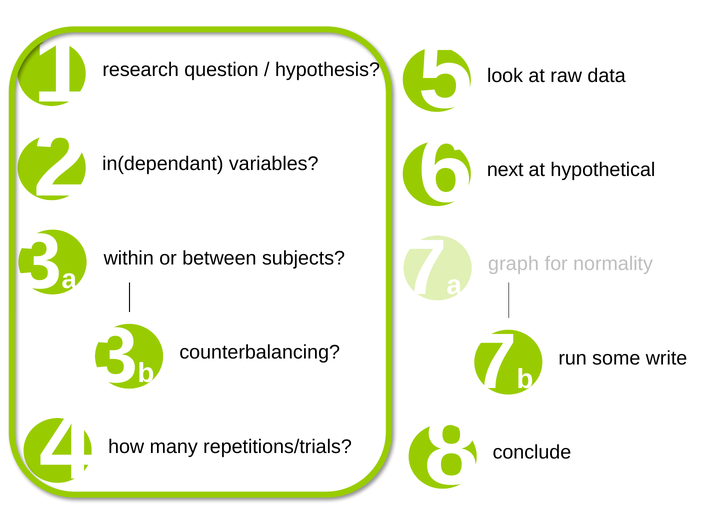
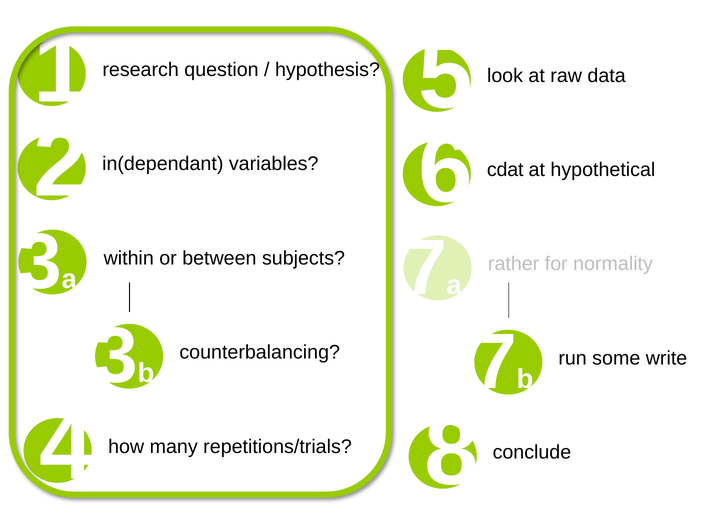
next: next -> cdat (505, 170)
graph: graph -> rather (514, 264)
